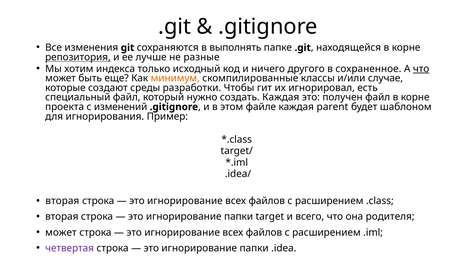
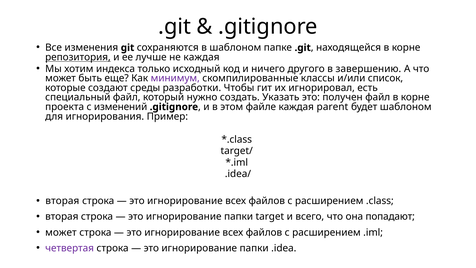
в выполнять: выполнять -> шаблоном (235, 48)
не разные: разные -> каждая (202, 57)
сохраненное: сохраненное -> завершению (368, 69)
что underline: present -> none (421, 69)
минимум colour: orange -> purple (175, 78)
случае: случае -> список (386, 78)
создать Каждая: Каждая -> Указать (281, 97)
родителя: родителя -> попадают (390, 217)
